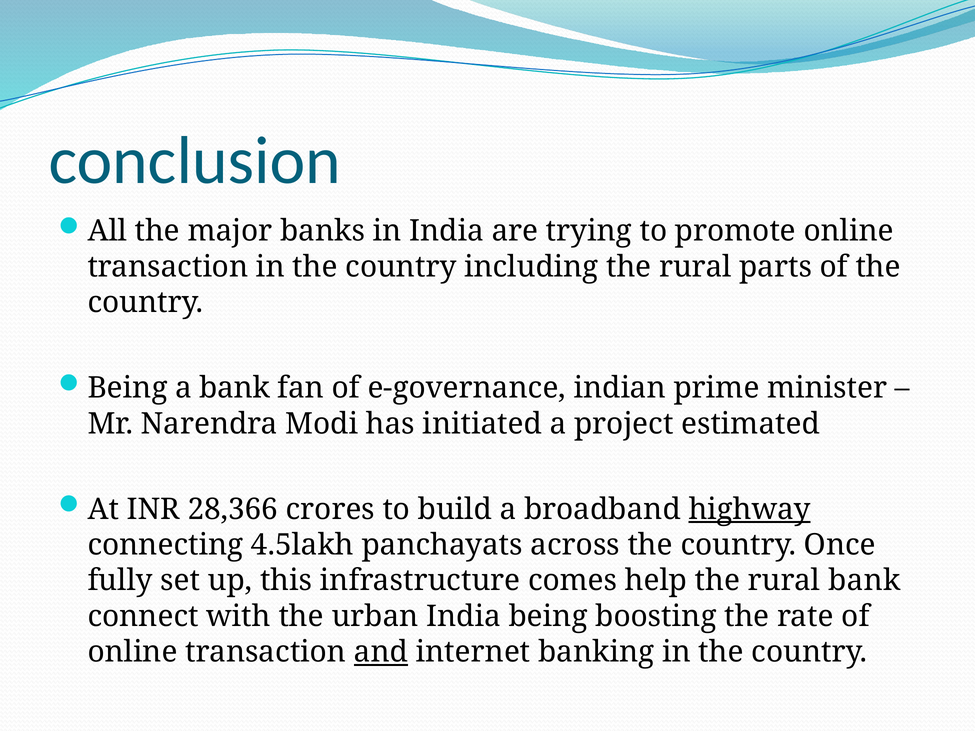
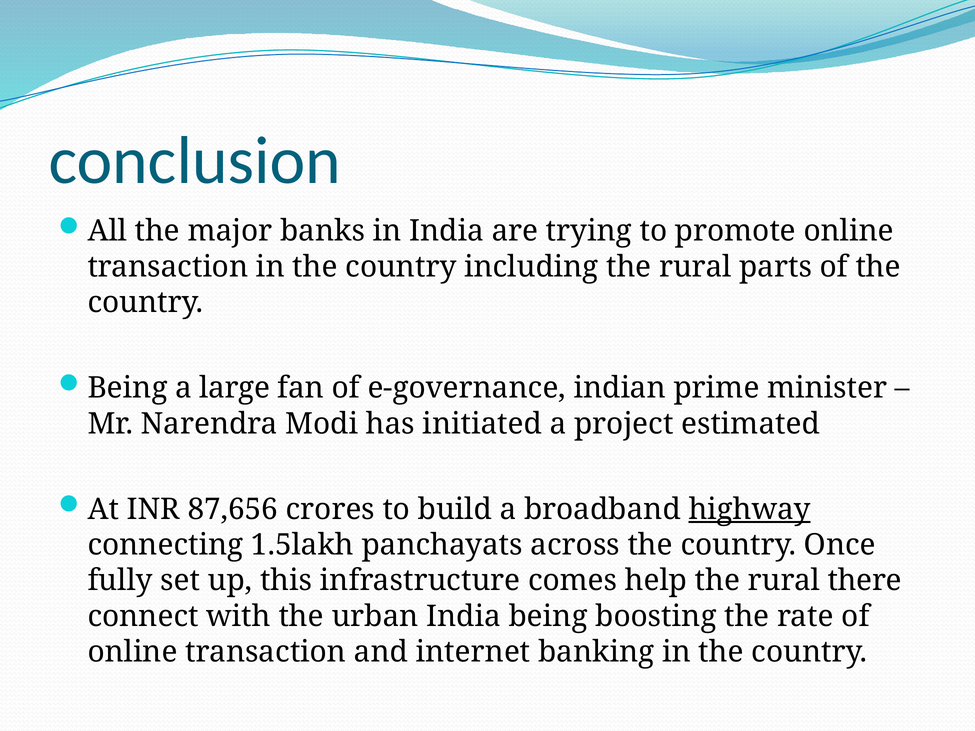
a bank: bank -> large (235, 388)
28,366: 28,366 -> 87,656 (233, 509)
4.5lakh: 4.5lakh -> 1.5lakh (302, 545)
rural bank: bank -> there (865, 581)
and underline: present -> none (381, 652)
